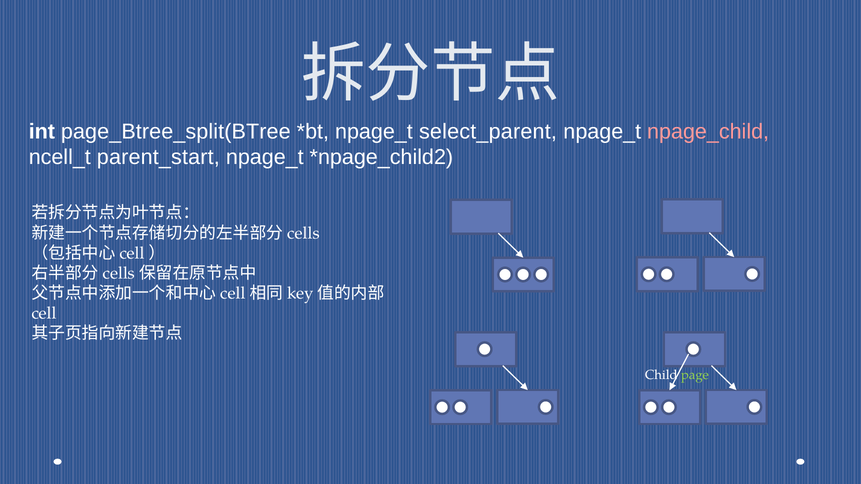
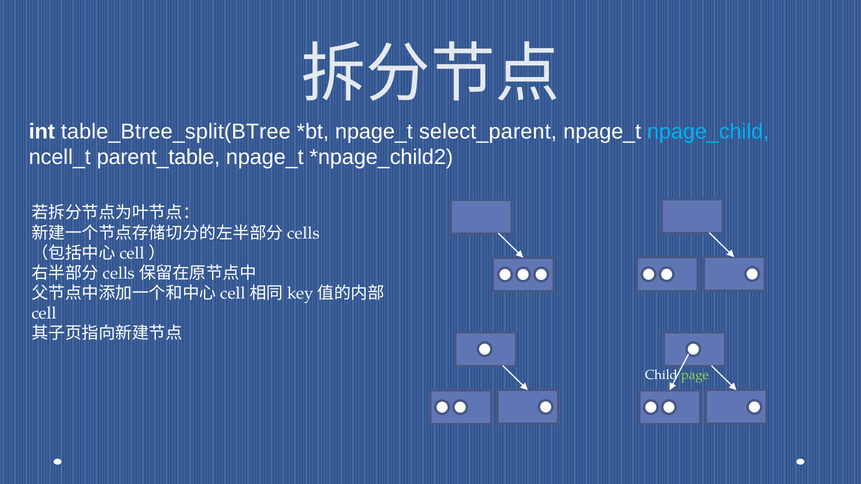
page_Btree_split(BTree: page_Btree_split(BTree -> table_Btree_split(BTree (176, 132)
npage_child colour: pink -> light blue (708, 132)
parent_start: parent_start -> parent_table (159, 157)
